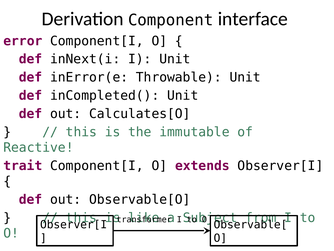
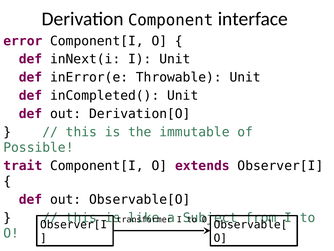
Calculates[O: Calculates[O -> Derivation[O (140, 114)
Reactive: Reactive -> Possible (38, 147)
